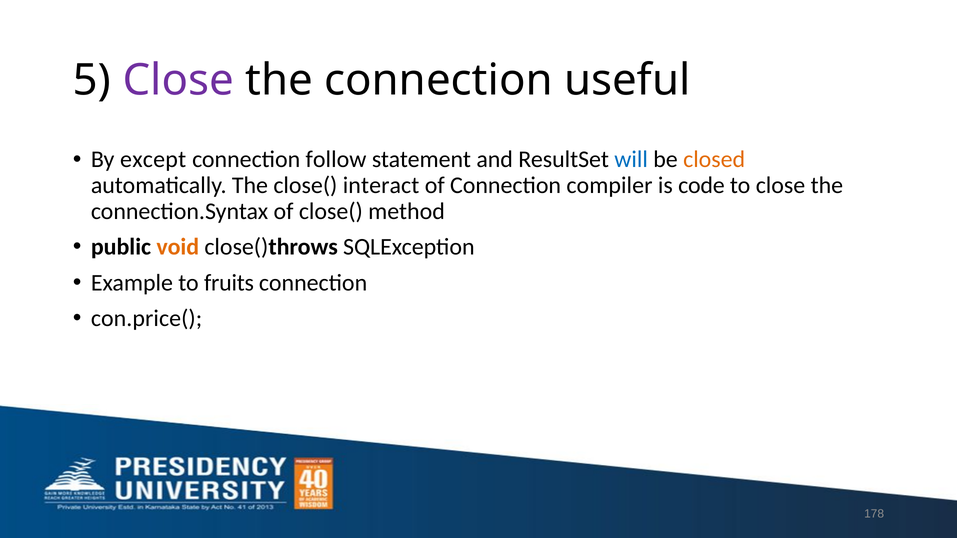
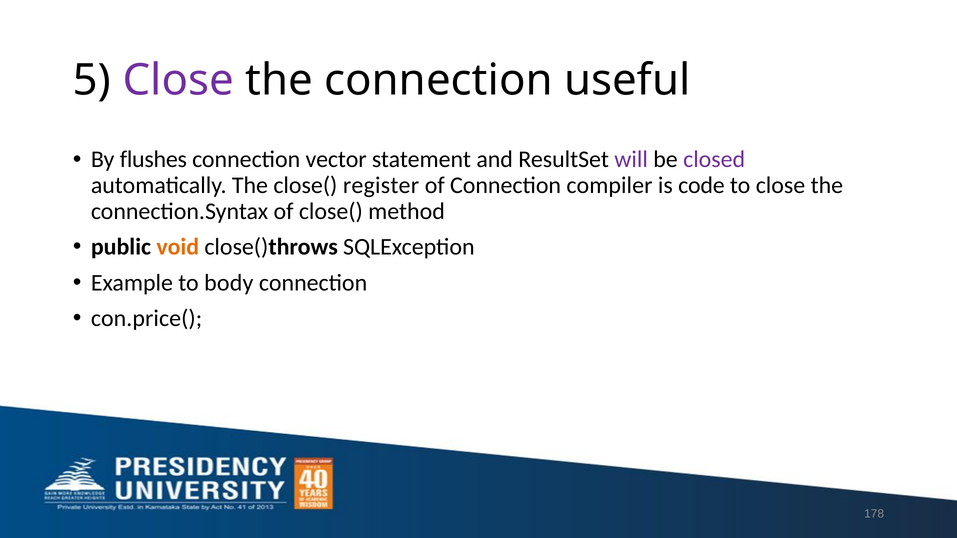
except: except -> flushes (153, 160)
follow: follow -> vector (336, 160)
will colour: blue -> purple (631, 160)
closed colour: orange -> purple (714, 160)
interact: interact -> register (381, 185)
fruits: fruits -> body (229, 283)
